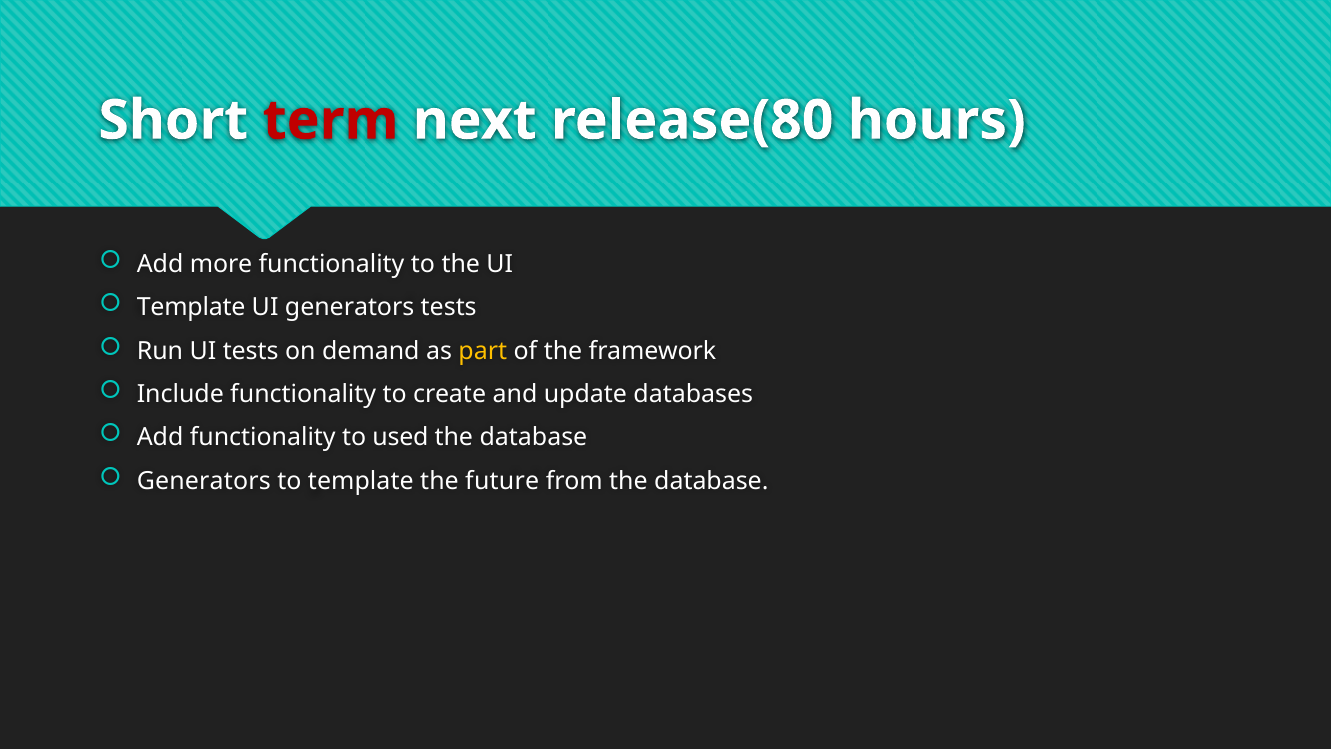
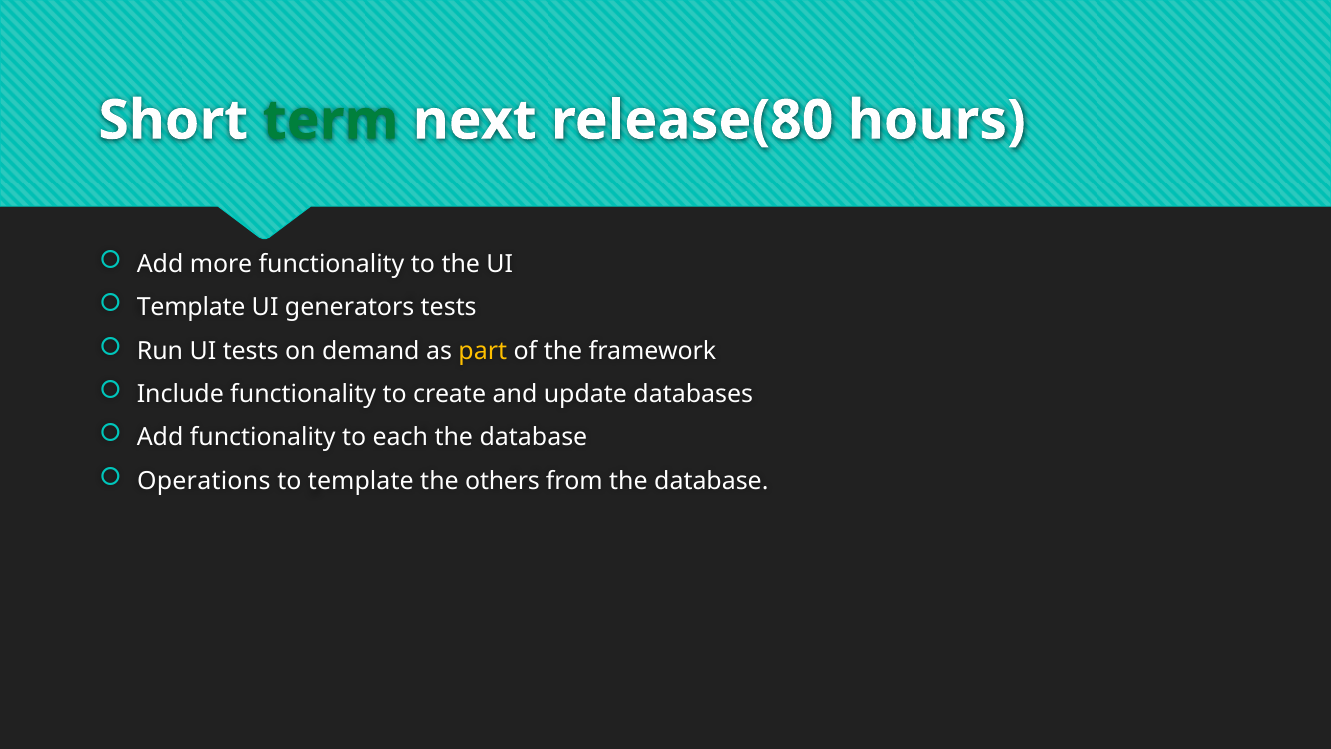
term colour: red -> green (331, 120)
used: used -> each (400, 437)
Generators: Generators -> Operations (204, 481)
future: future -> others (502, 481)
